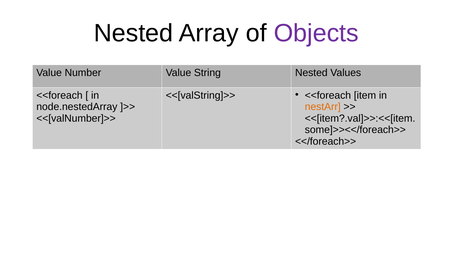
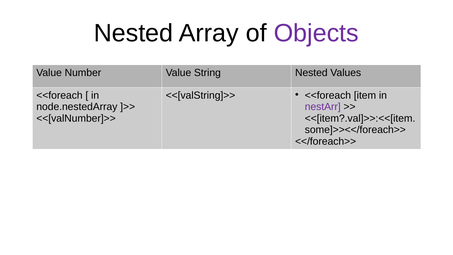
nestArr colour: orange -> purple (323, 107)
